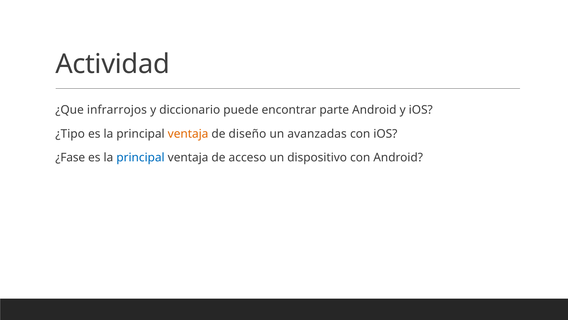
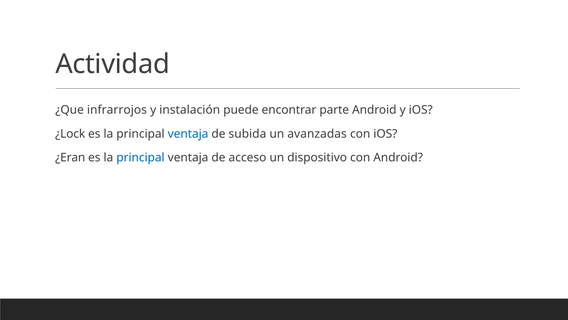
diccionario: diccionario -> instalación (190, 110)
¿Tipo: ¿Tipo -> ¿Lock (70, 134)
ventaja colour: orange -> blue (188, 134)
diseño: diseño -> subida (247, 134)
¿Fase: ¿Fase -> ¿Eran (70, 157)
